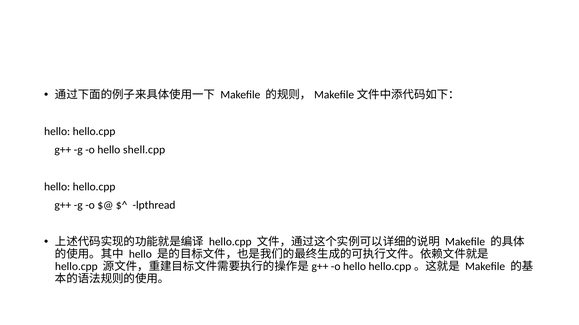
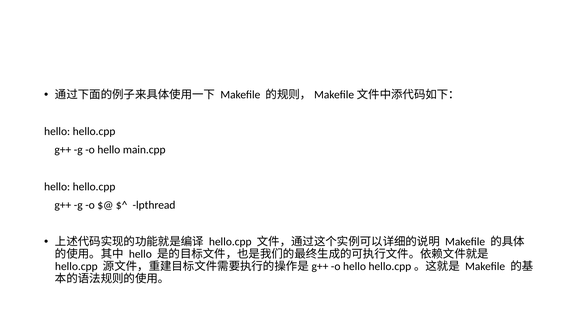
shell.cpp: shell.cpp -> main.cpp (144, 150)
